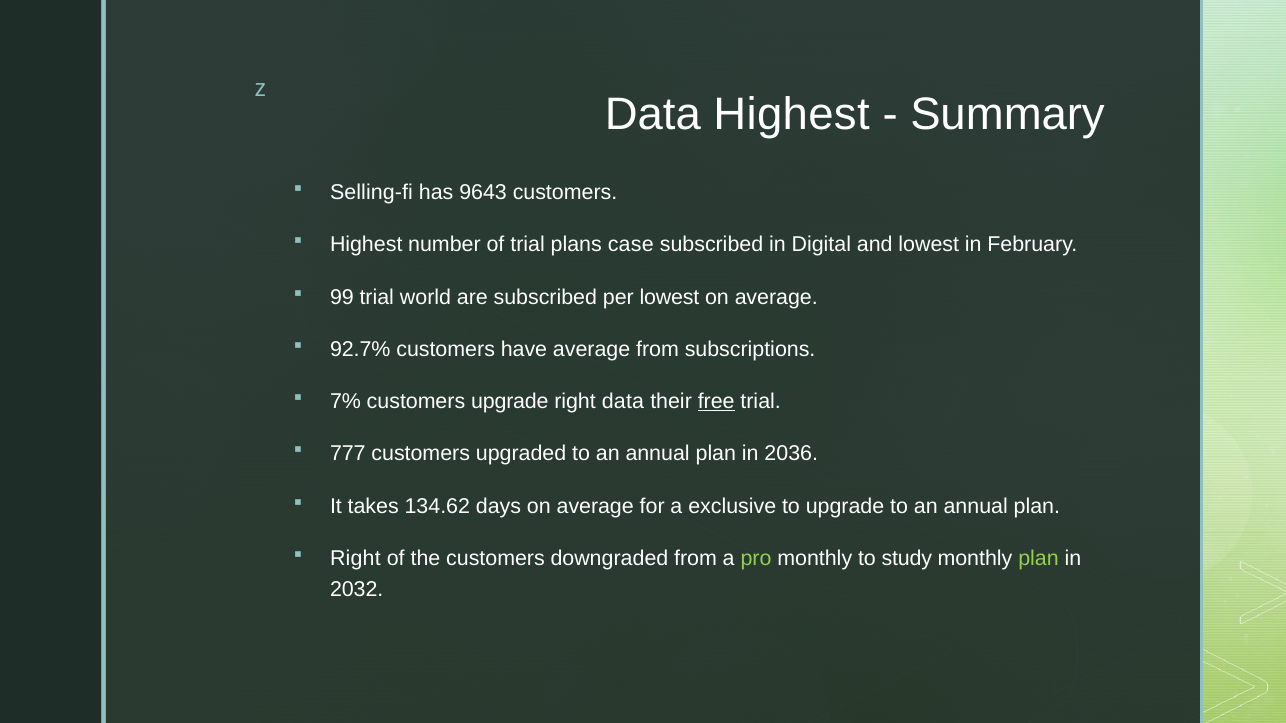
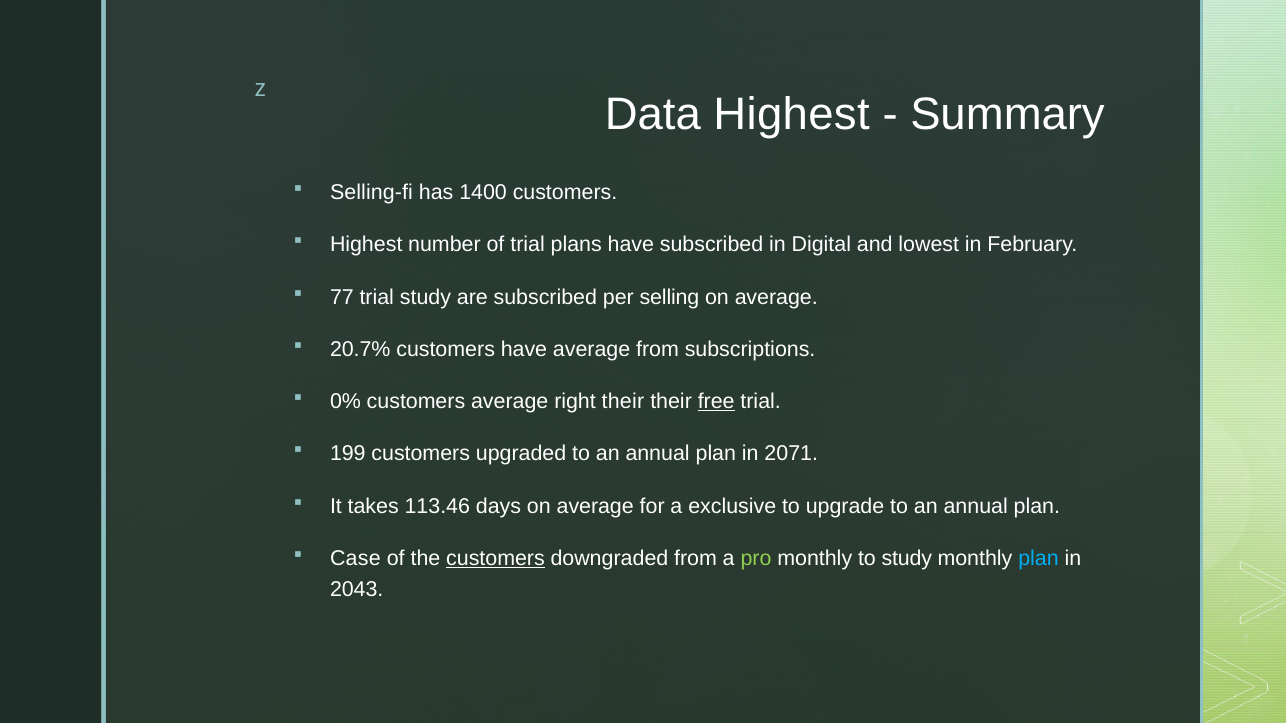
9643: 9643 -> 1400 (483, 193)
plans case: case -> have (631, 245)
99: 99 -> 77 (342, 297)
trial world: world -> study (425, 297)
per lowest: lowest -> selling (670, 297)
92.7%: 92.7% -> 20.7% (360, 349)
7%: 7% -> 0% (345, 402)
customers upgrade: upgrade -> average (510, 402)
right data: data -> their (623, 402)
777: 777 -> 199 (348, 454)
2036: 2036 -> 2071 (791, 454)
134.62: 134.62 -> 113.46 (437, 506)
Right: Right -> Case (355, 559)
customers underline: none -> present (496, 559)
plan colour: light green -> light blue (1038, 559)
2032: 2032 -> 2043 (357, 589)
